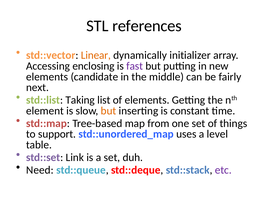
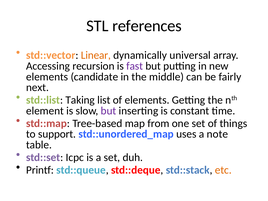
initializer: initializer -> universal (190, 55)
enclosing: enclosing -> recursion (93, 66)
but colour: orange -> purple (108, 111)
level: level -> note (217, 134)
Link: Link -> Icpc (75, 157)
Need: Need -> Printf (40, 170)
etc colour: purple -> orange (223, 170)
